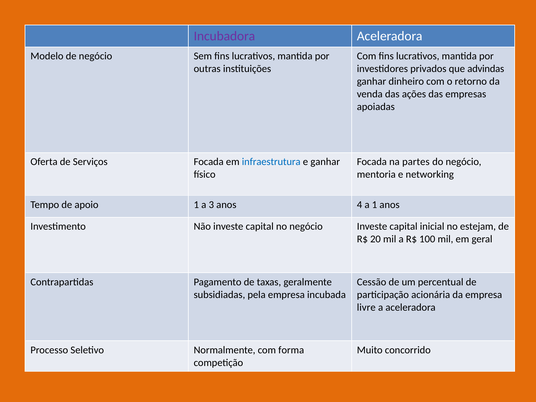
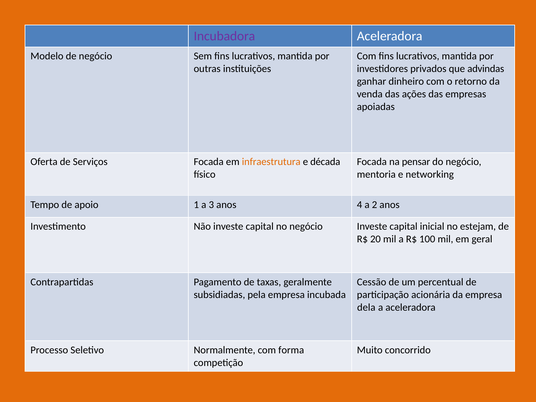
infraestrutura colour: blue -> orange (271, 162)
e ganhar: ganhar -> década (325, 162)
partes: partes -> pensar (416, 162)
a 1: 1 -> 2 (375, 205)
livre: livre -> dela (366, 307)
